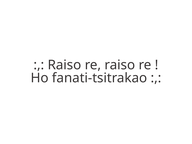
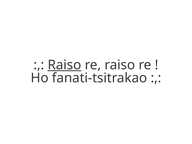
Raiso underline: none -> present (64, 65)
